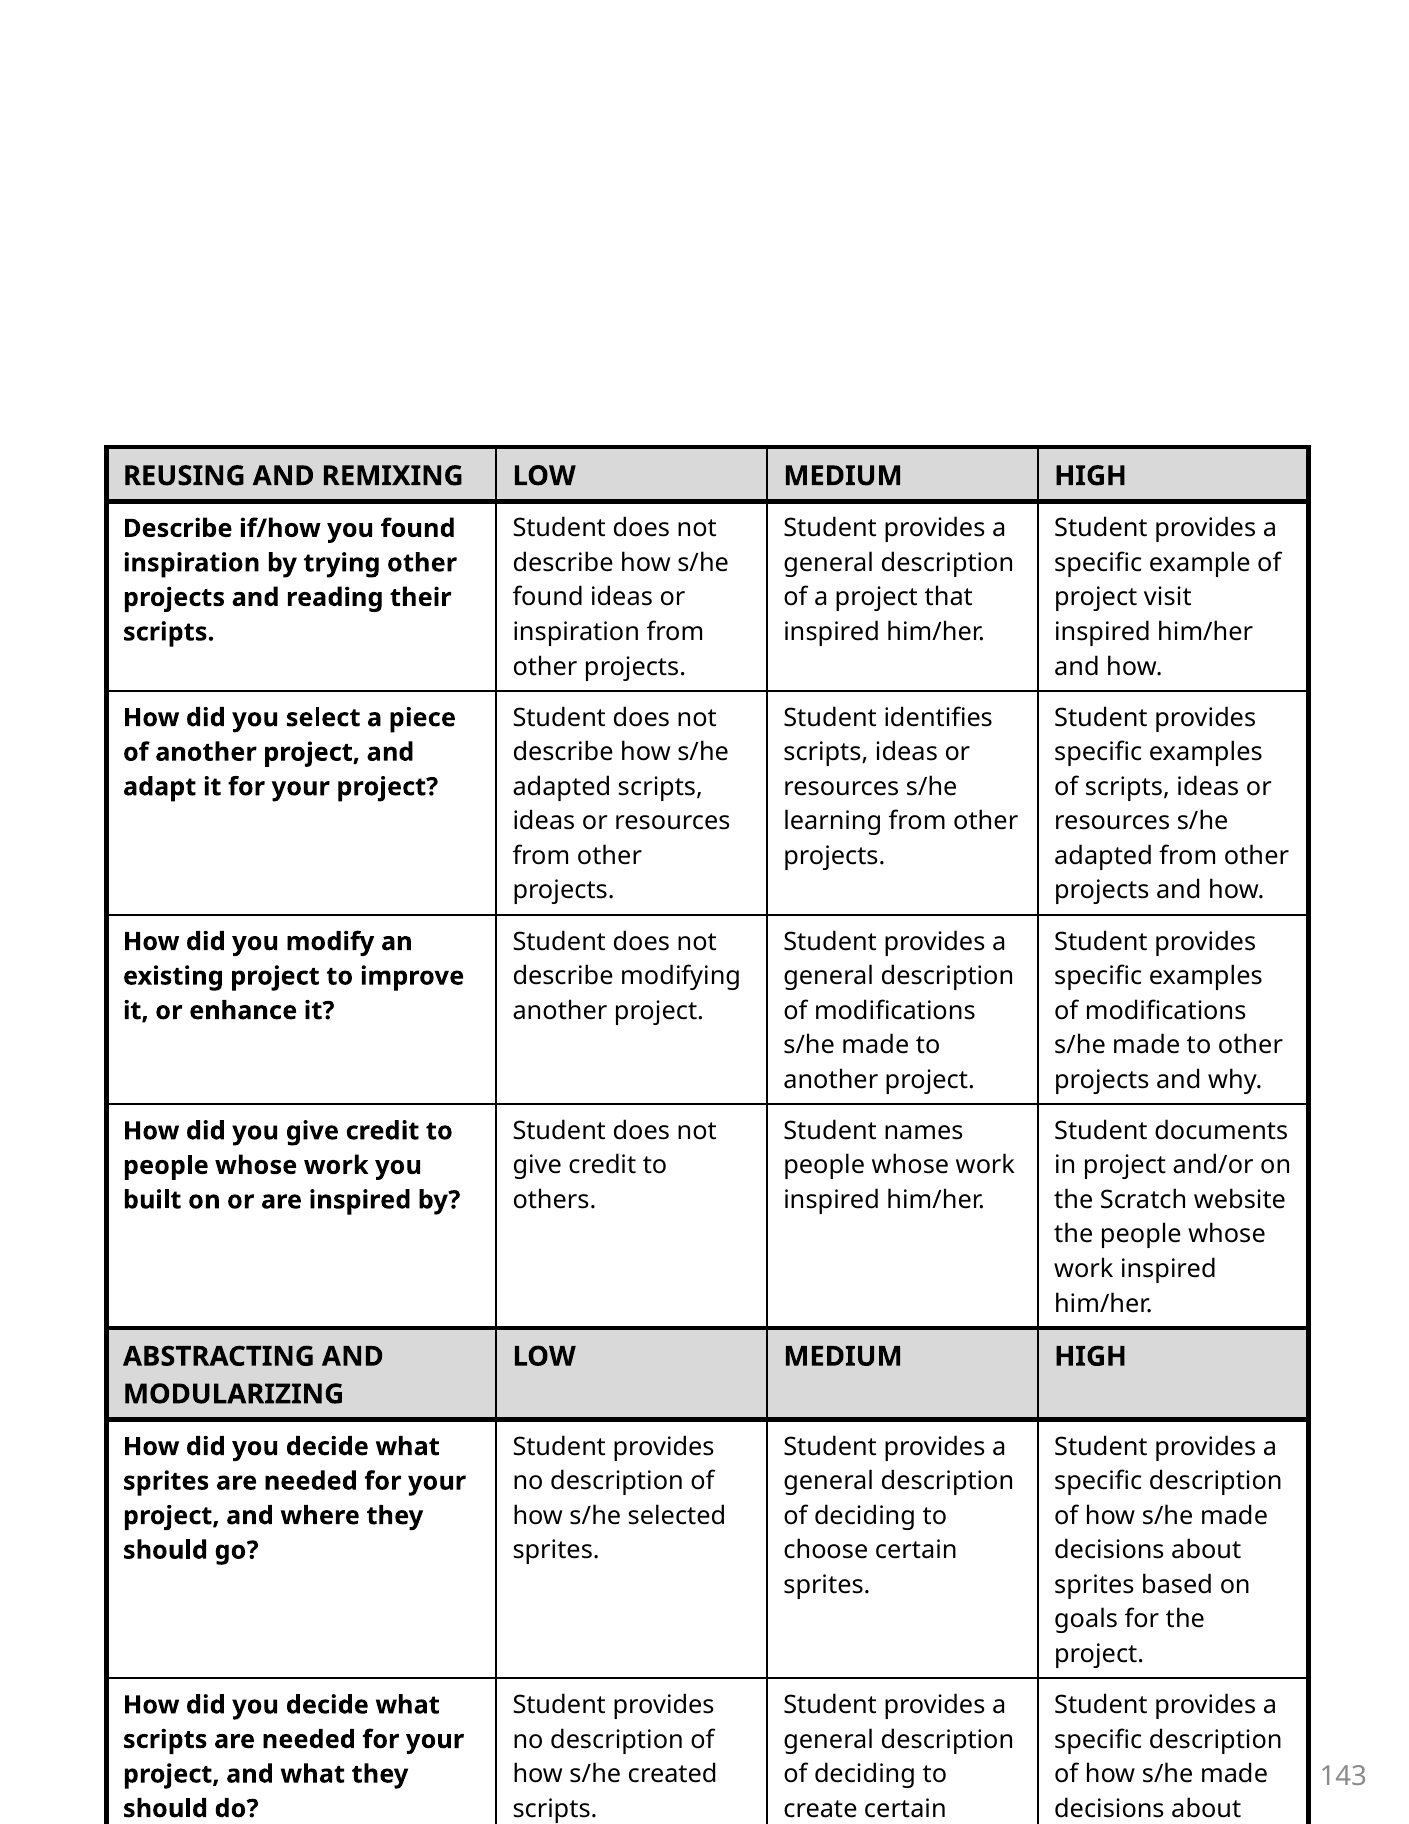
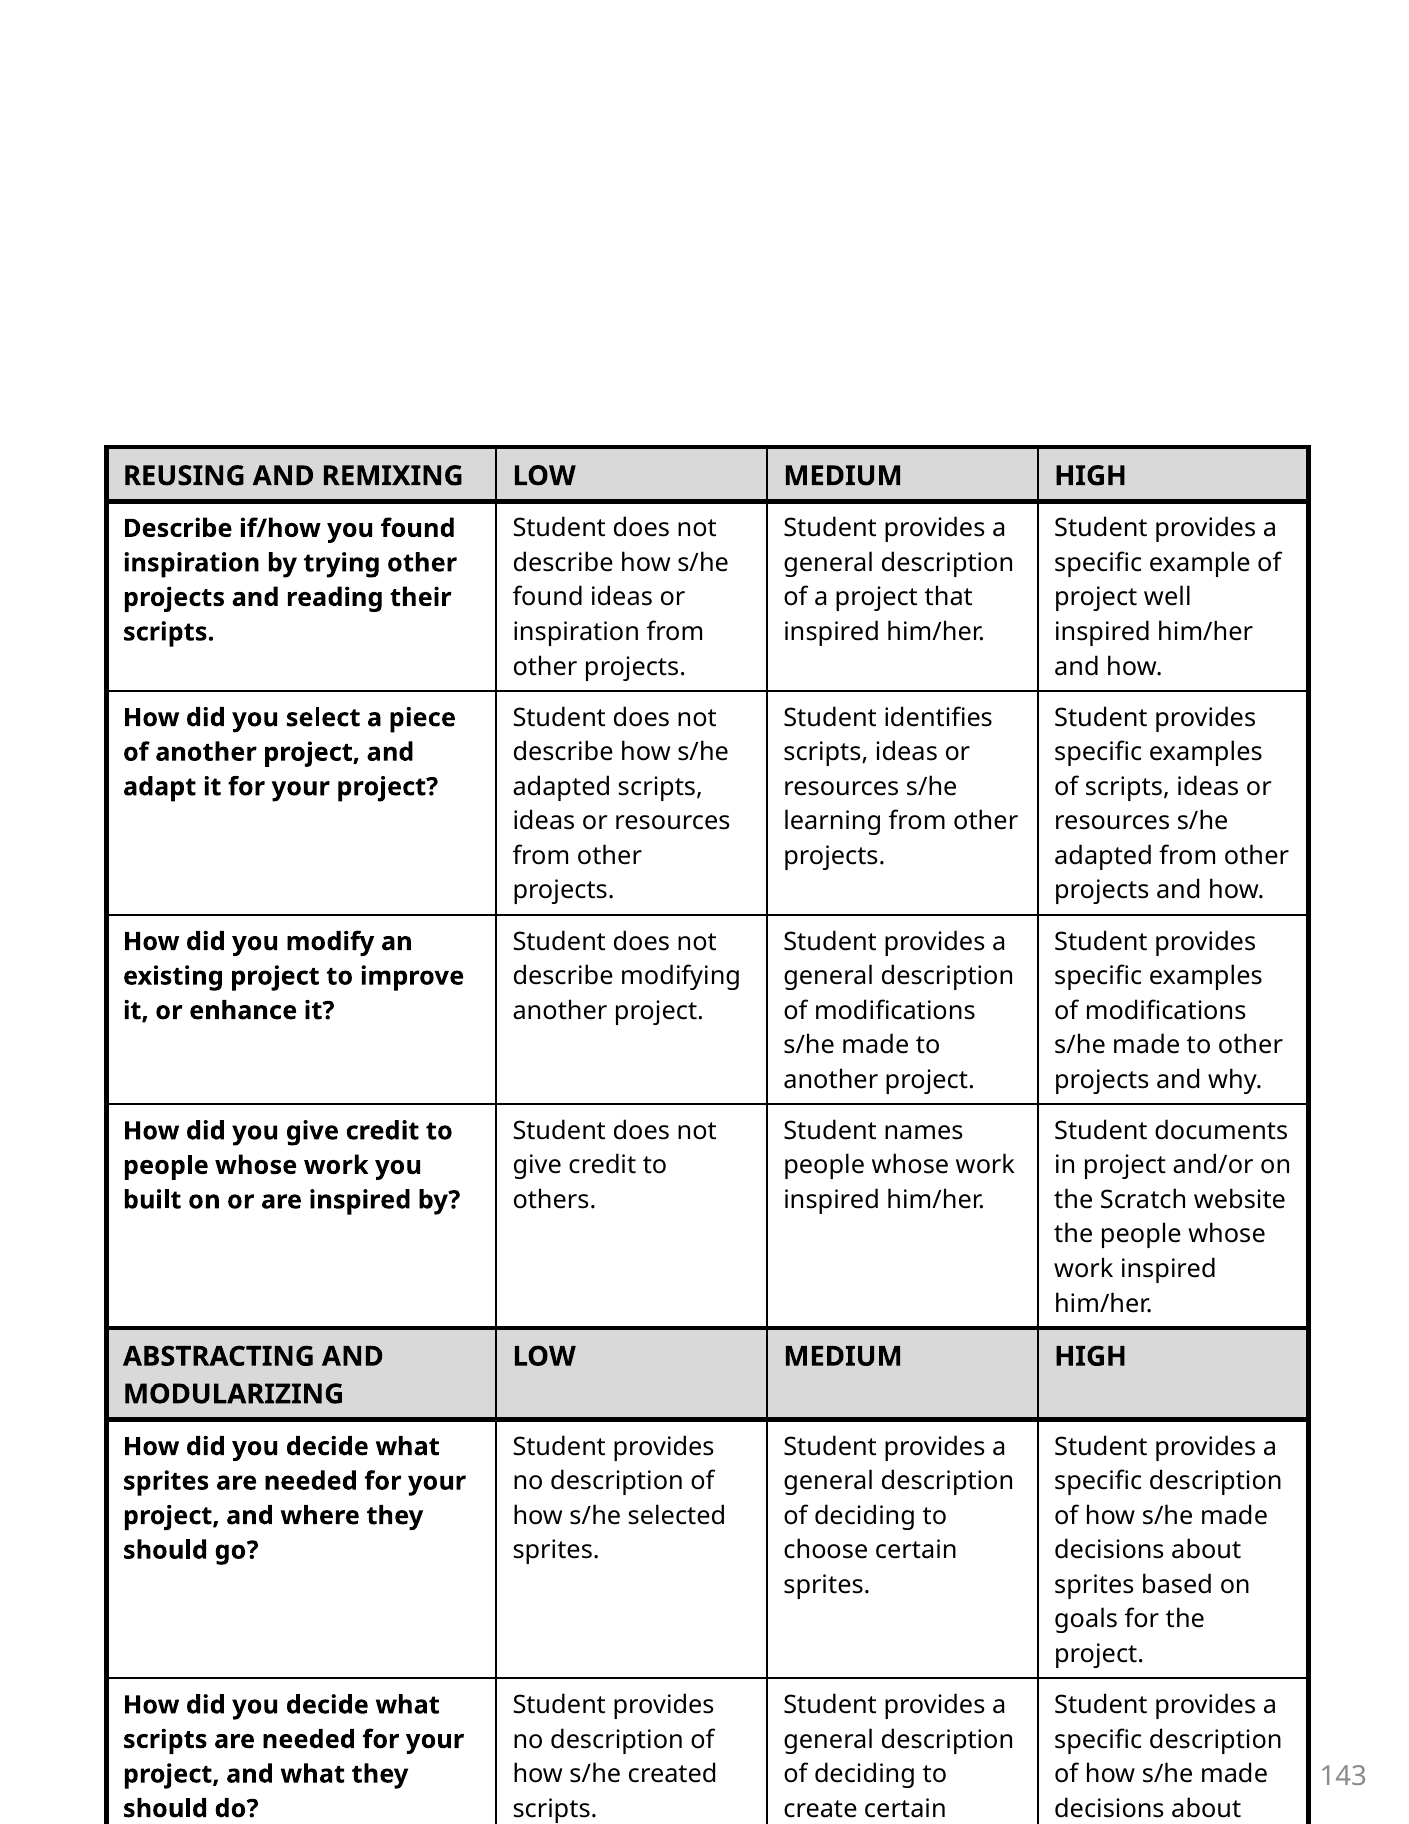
visit: visit -> well (1168, 597)
